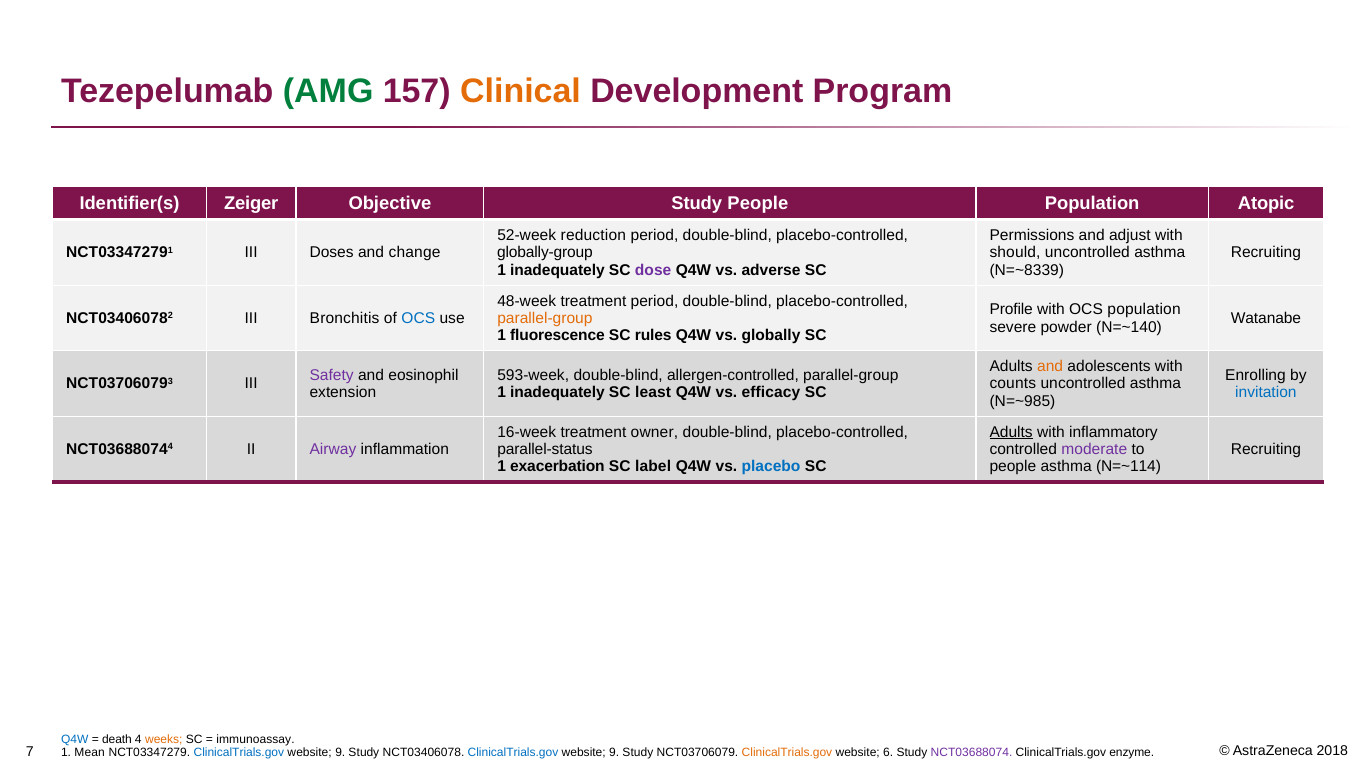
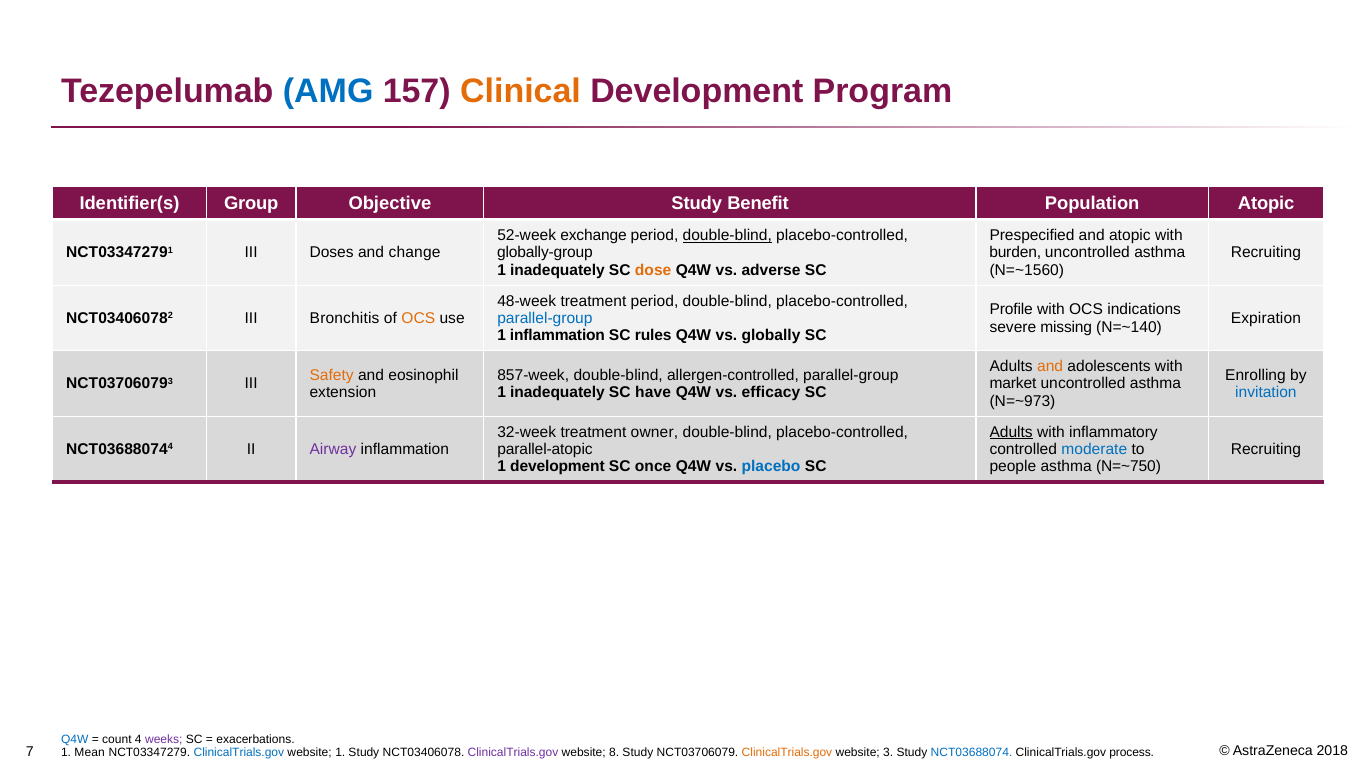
AMG colour: green -> blue (328, 91)
Zeiger: Zeiger -> Group (251, 203)
Study People: People -> Benefit (758, 203)
reduction: reduction -> exchange (594, 235)
double-blind underline: none -> present (727, 235)
Permissions: Permissions -> Prespecified (1032, 235)
and adjust: adjust -> atopic (1130, 235)
should: should -> burden (1015, 253)
dose colour: purple -> orange (653, 270)
N=~8339: N=~8339 -> N=~1560 (1027, 270)
OCS population: population -> indications (1144, 310)
OCS colour: blue -> orange (418, 318)
parallel-group colour: orange -> blue (545, 318)
Watanabe: Watanabe -> Expiration (1266, 318)
powder: powder -> missing (1066, 327)
1 fluorescence: fluorescence -> inflammation (557, 335)
Safety colour: purple -> orange (332, 375)
593-week: 593-week -> 857-week (533, 375)
counts: counts -> market (1013, 384)
least: least -> have (653, 392)
N=~985: N=~985 -> N=~973 (1022, 401)
16-week: 16-week -> 32-week (527, 432)
parallel-status: parallel-status -> parallel-atopic (545, 449)
moderate colour: purple -> blue (1094, 449)
1 exacerbation: exacerbation -> development (557, 467)
label: label -> once (653, 467)
N=~114: N=~114 -> N=~750 (1128, 467)
death: death -> count (117, 739)
weeks colour: orange -> purple (164, 739)
immunoassay: immunoassay -> exacerbations (256, 739)
9: 9 -> 1 (340, 752)
ClinicalTrials.gov colour: blue -> purple (513, 752)
9: 9 -> 8 (614, 752)
6: 6 -> 3 (888, 752)
NCT03688074 colour: purple -> blue (972, 752)
enzyme: enzyme -> process (1132, 752)
